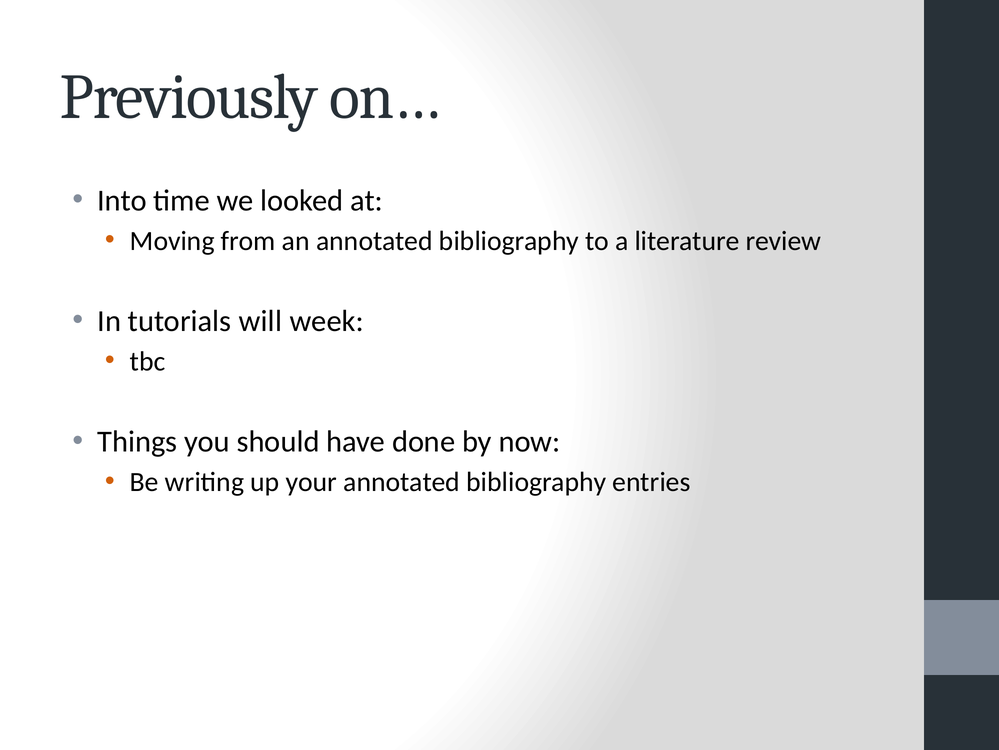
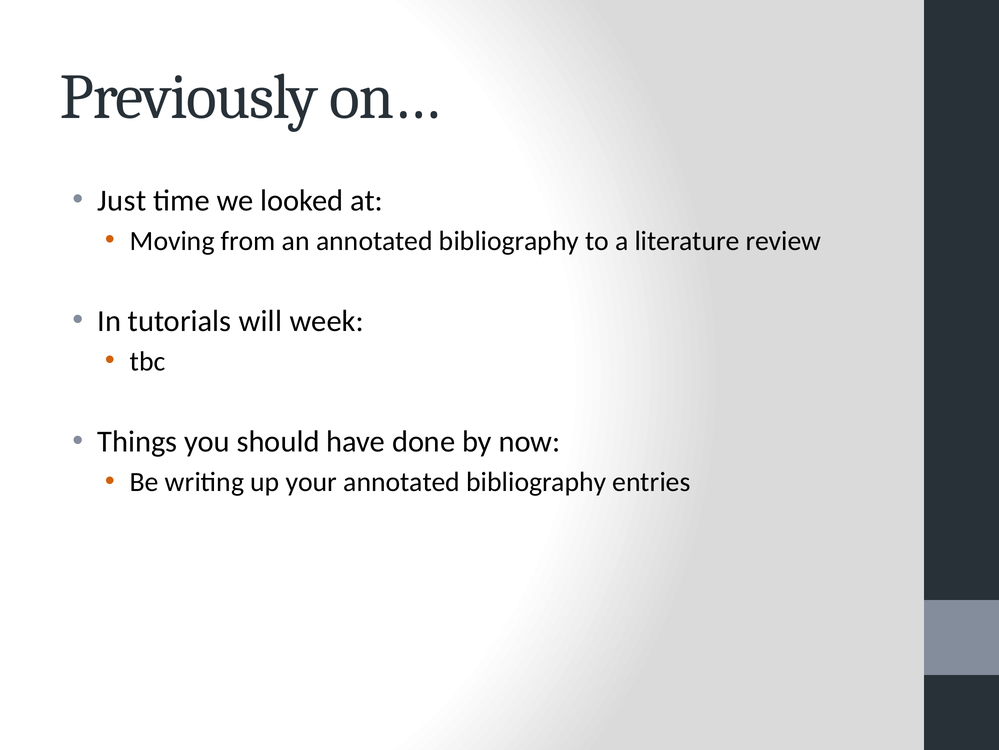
Into: Into -> Just (122, 200)
